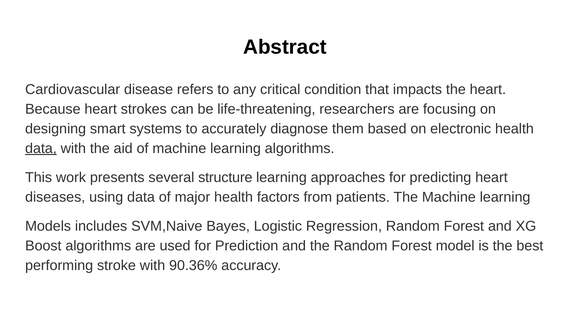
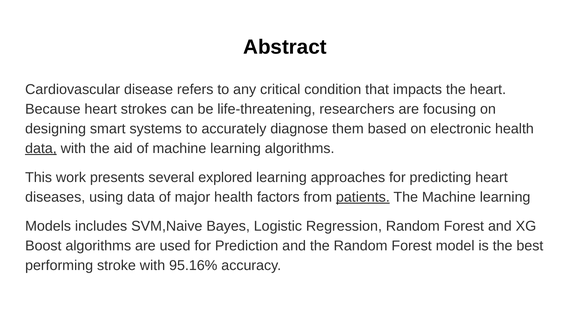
structure: structure -> explored (225, 178)
patients underline: none -> present (363, 197)
90.36%: 90.36% -> 95.16% (193, 266)
